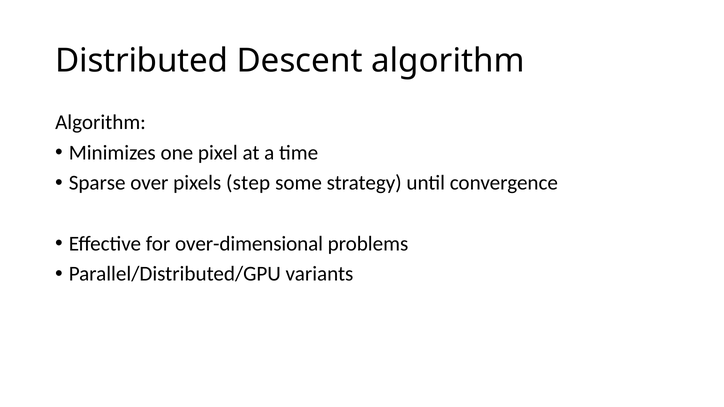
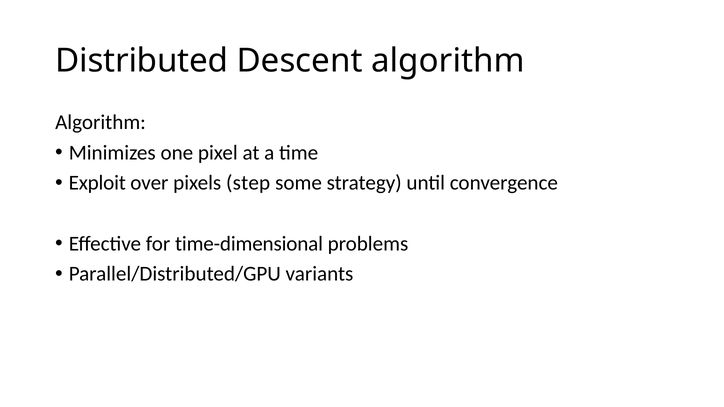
Sparse: Sparse -> Exploit (97, 183)
over-dimensional: over-dimensional -> time-dimensional (249, 244)
